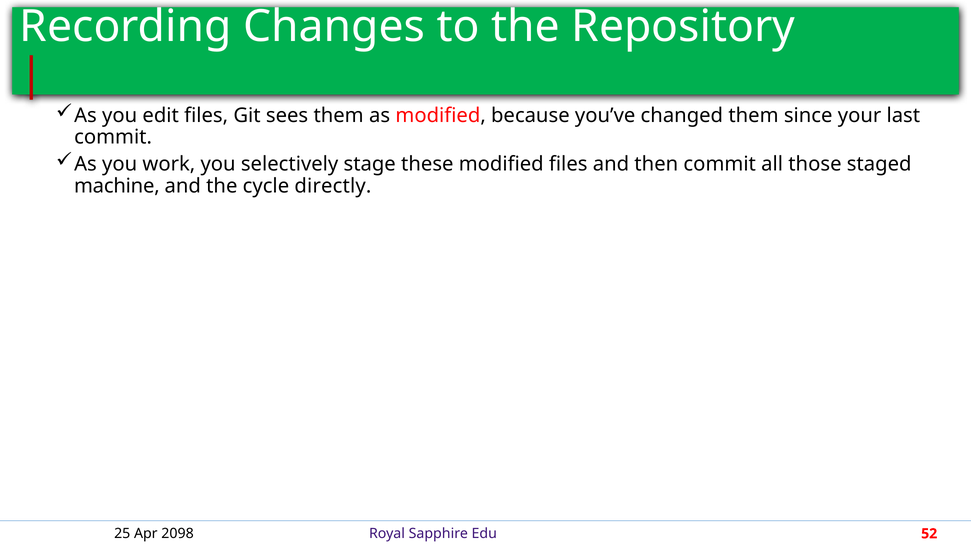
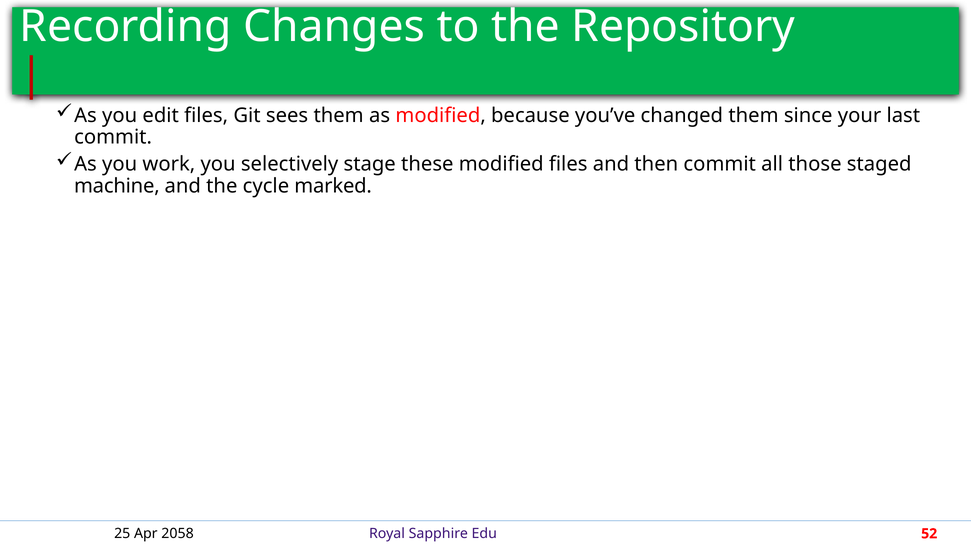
directly: directly -> marked (333, 186)
2098: 2098 -> 2058 (178, 534)
